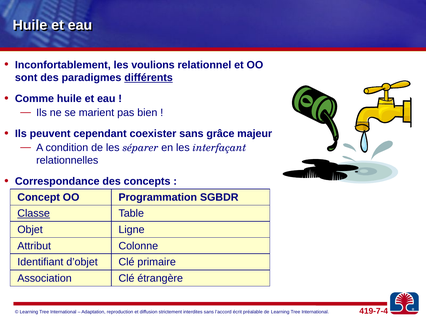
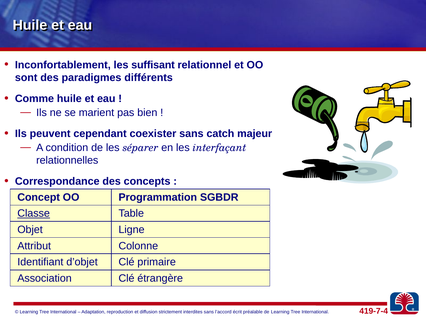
voulions: voulions -> suffisant (153, 65)
différents underline: present -> none (149, 78)
grâce: grâce -> catch (220, 134)
